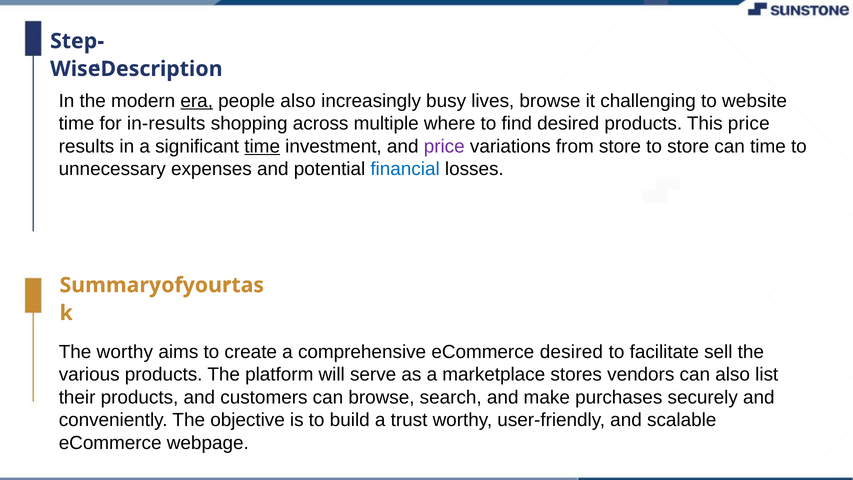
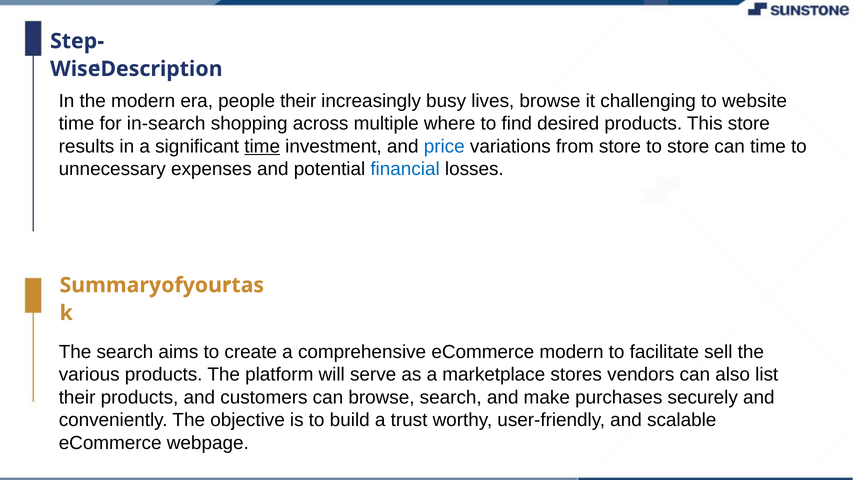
era underline: present -> none (197, 101)
people also: also -> their (298, 101)
in-results: in-results -> in-search (166, 124)
This price: price -> store (749, 124)
price colour: purple -> blue (444, 146)
The worthy: worthy -> search (125, 352)
eCommerce desired: desired -> modern (572, 352)
